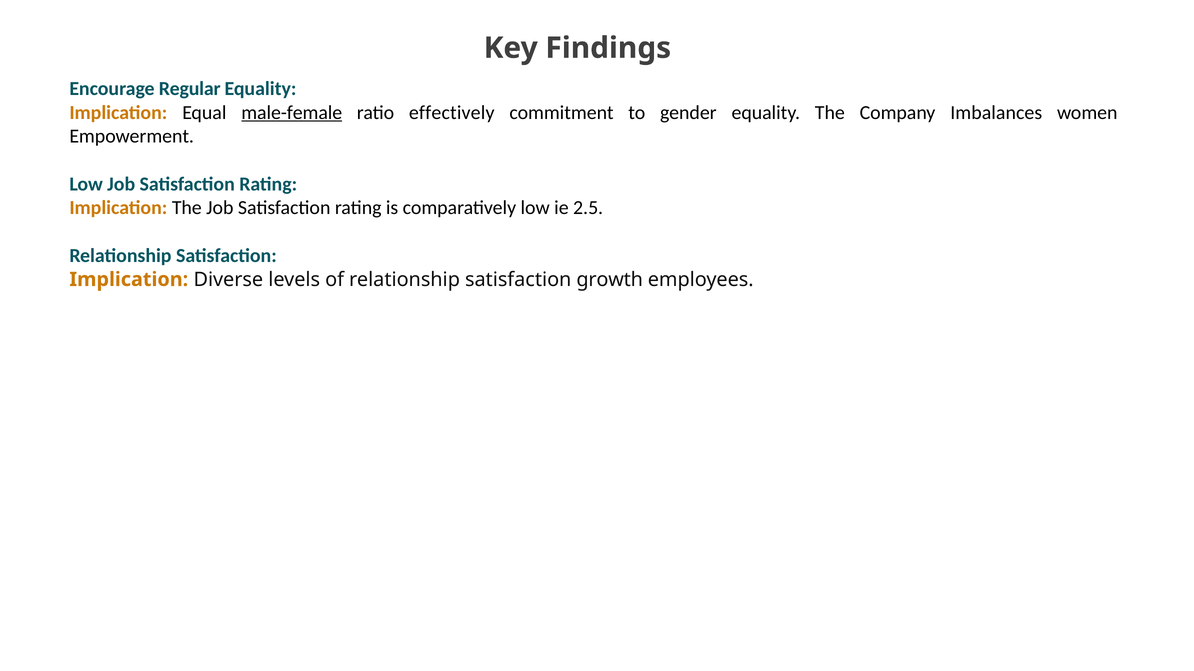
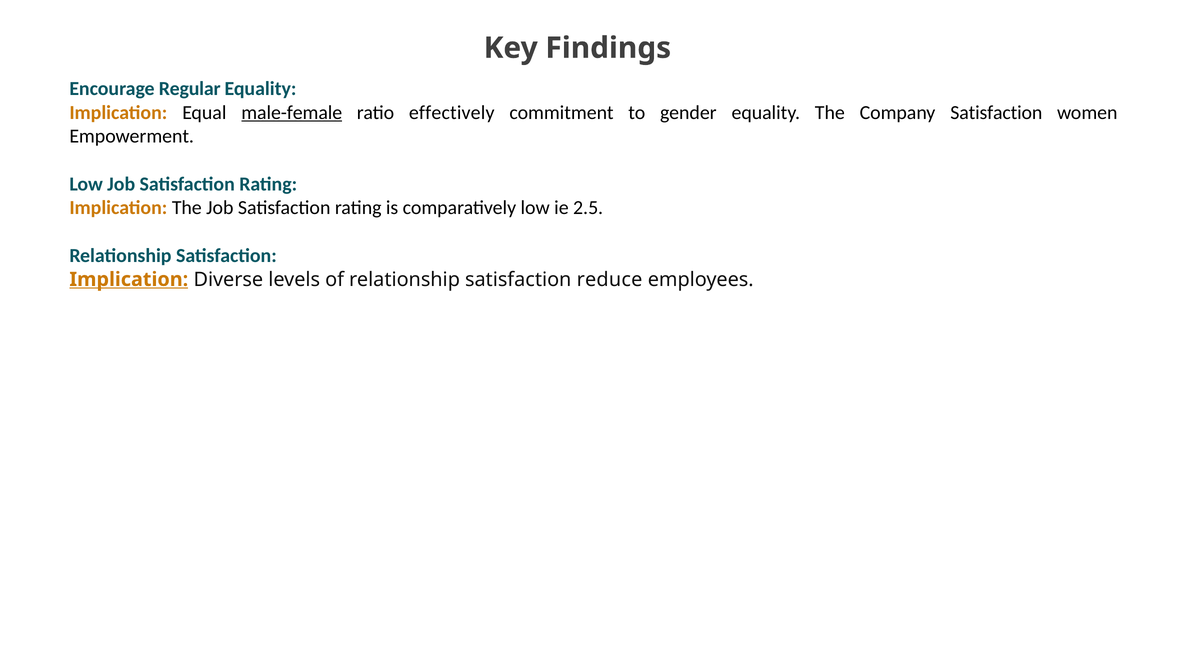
Company Imbalances: Imbalances -> Satisfaction (996, 113)
Implication underline: none -> present (129, 280)
growth: growth -> reduce (609, 280)
